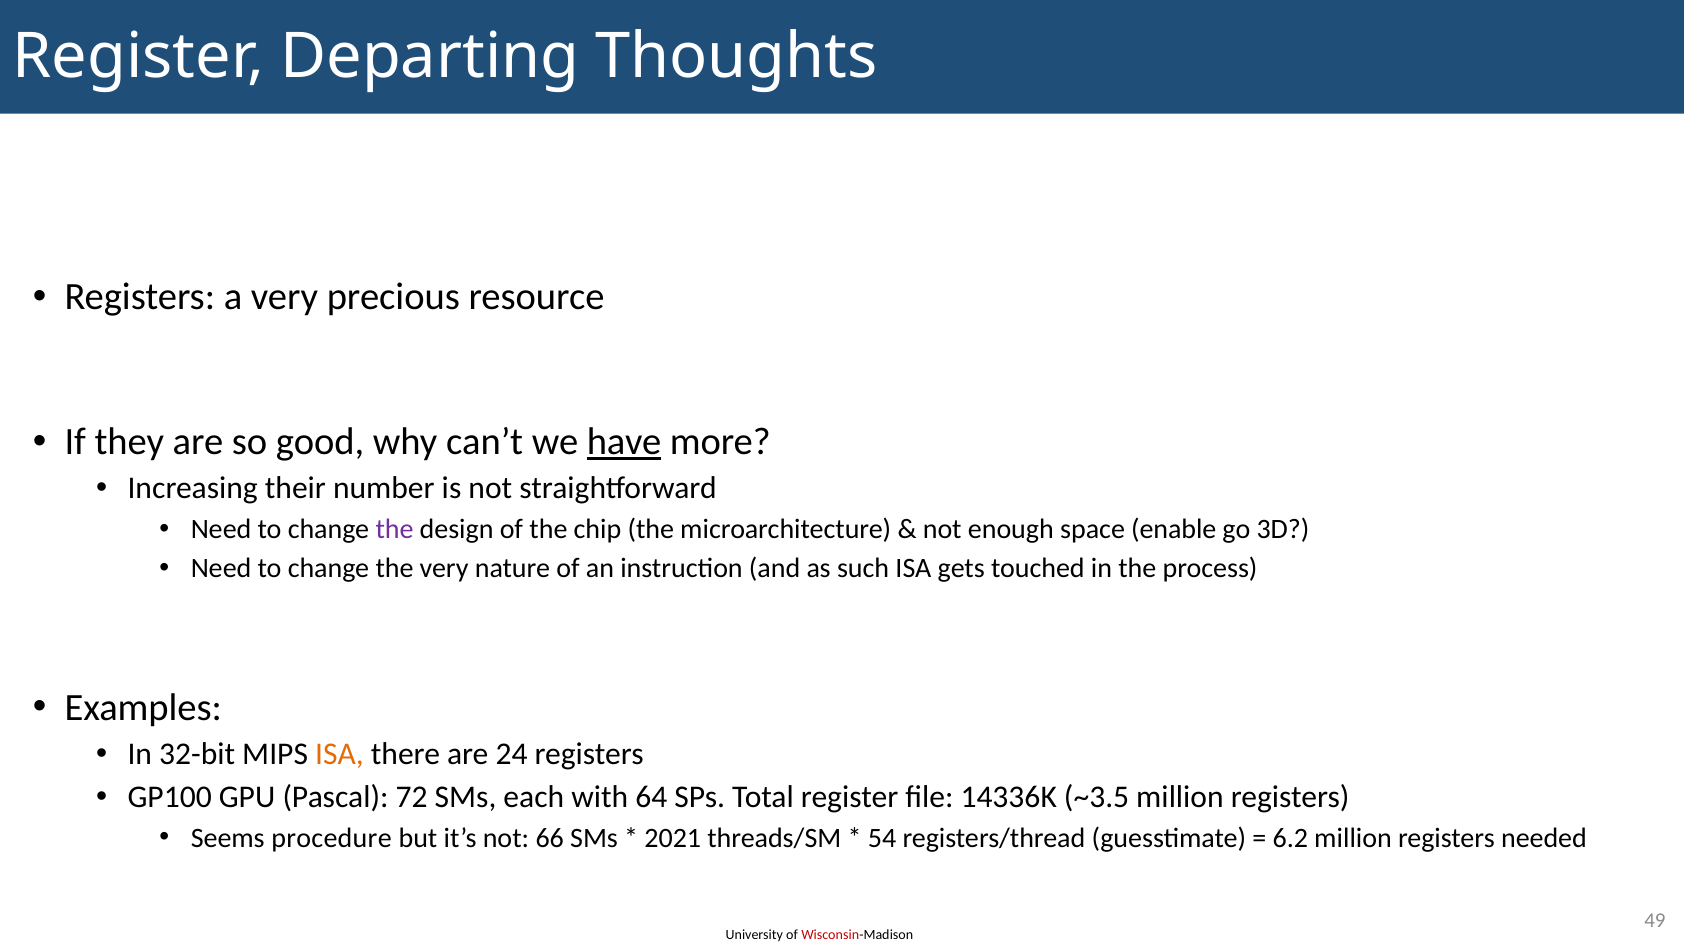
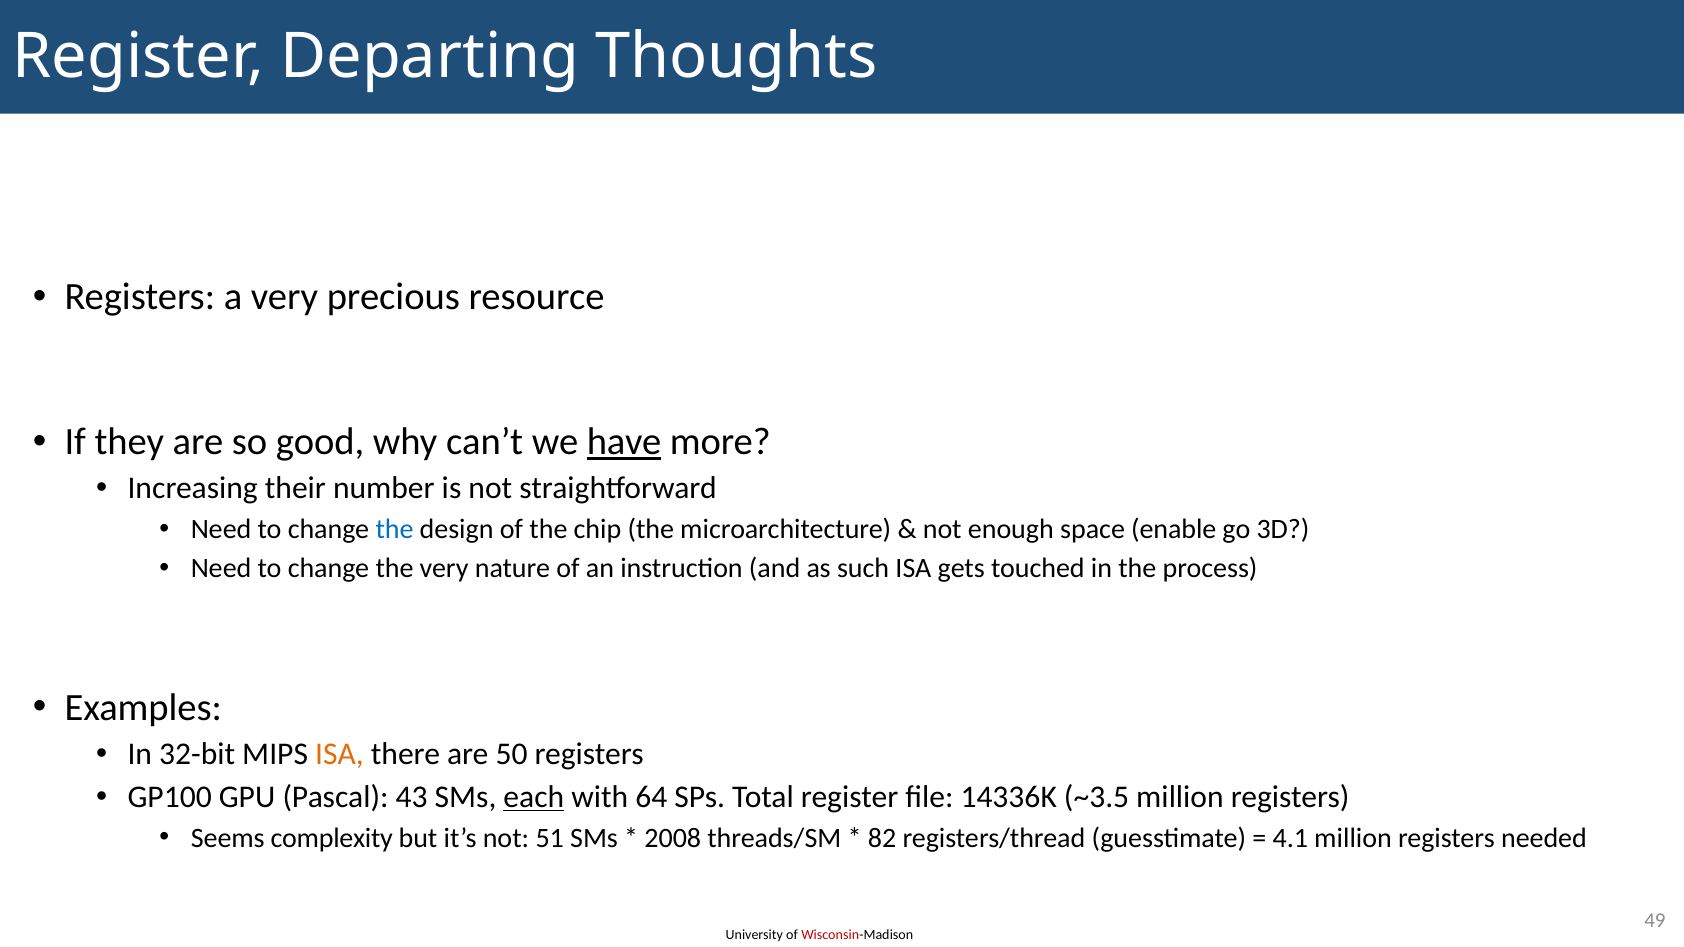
the colour: purple -> blue (395, 530)
24: 24 -> 50 (512, 754)
72: 72 -> 43 (412, 797)
each underline: none -> present (534, 797)
procedure: procedure -> complexity (332, 838)
66: 66 -> 51 (550, 838)
2021: 2021 -> 2008 (673, 838)
54: 54 -> 82 (882, 838)
6.2: 6.2 -> 4.1 (1290, 838)
